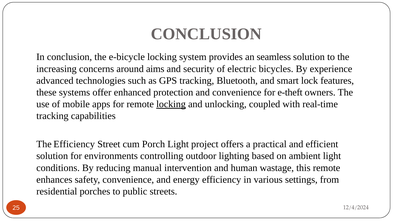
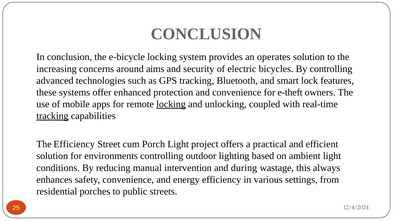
seamless: seamless -> operates (274, 57)
By experience: experience -> controlling (331, 69)
tracking underline: none -> present (52, 116)
human: human -> during (244, 168)
this remote: remote -> always (327, 168)
